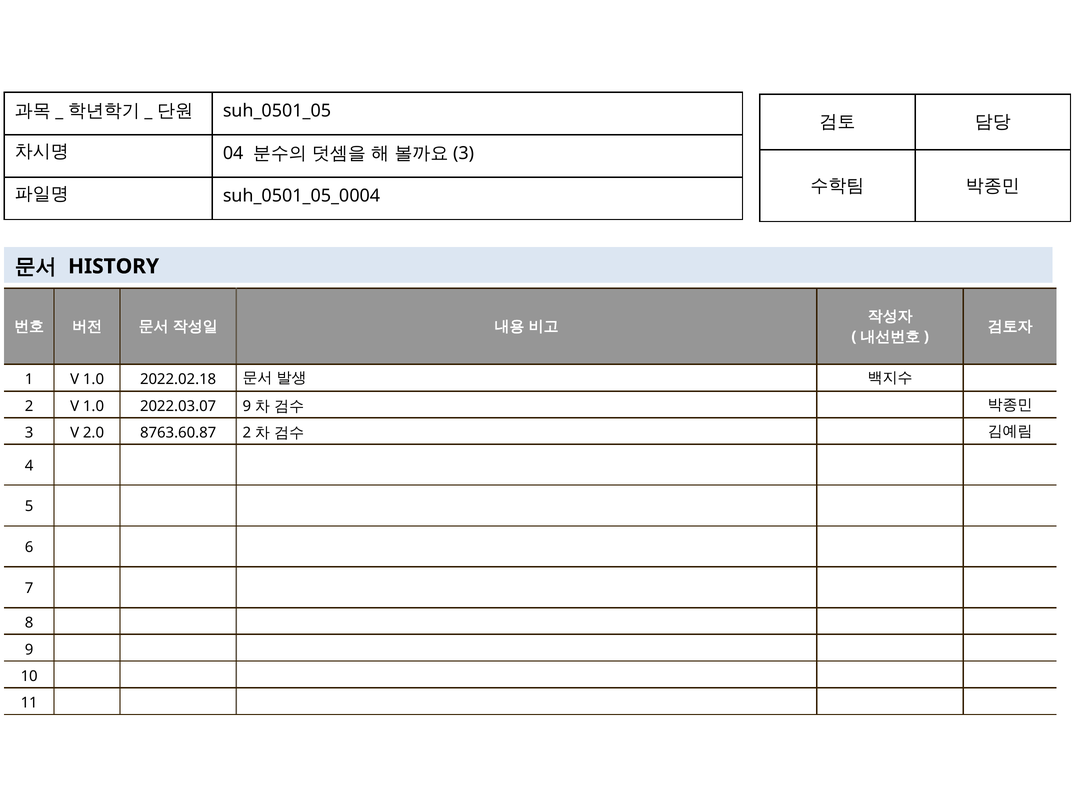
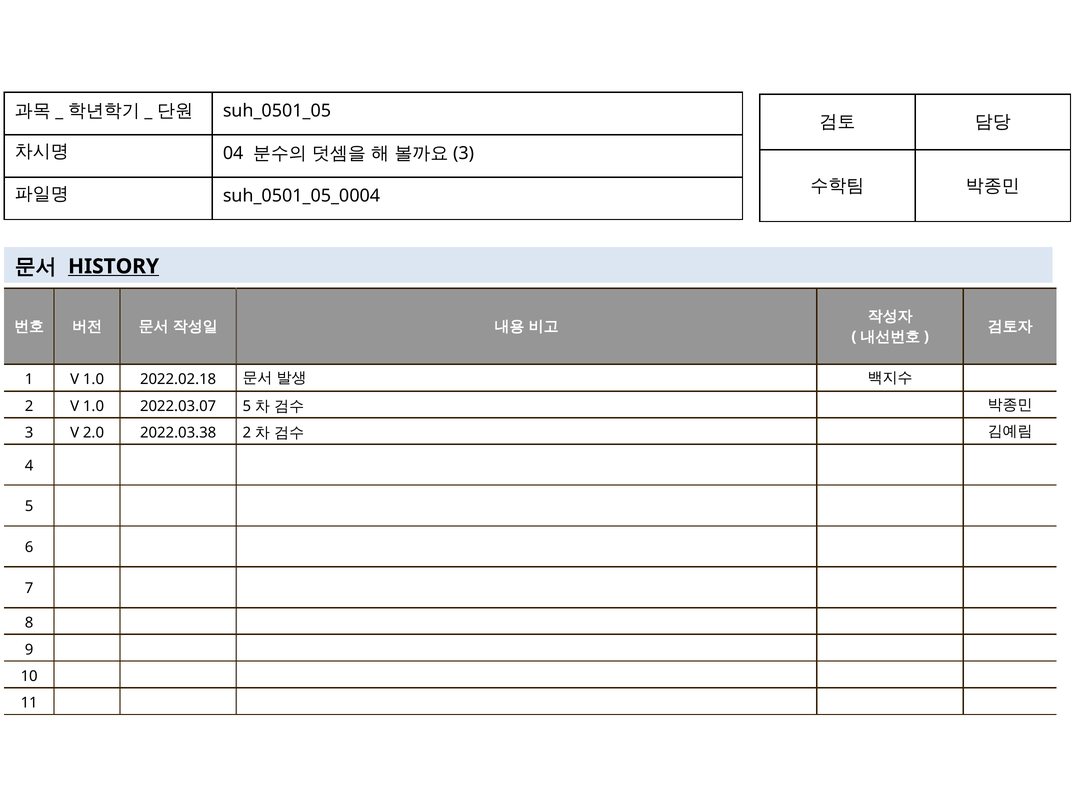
HISTORY underline: none -> present (114, 267)
2022.03.07 9: 9 -> 5 (247, 407)
8763.60.87: 8763.60.87 -> 2022.03.38 (178, 433)
